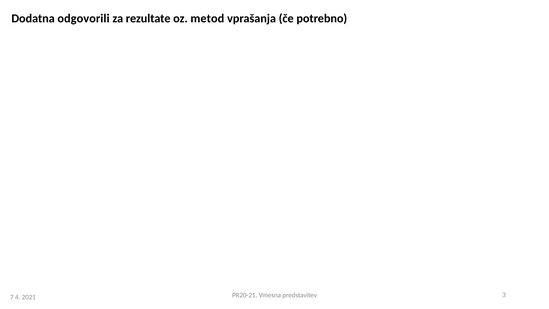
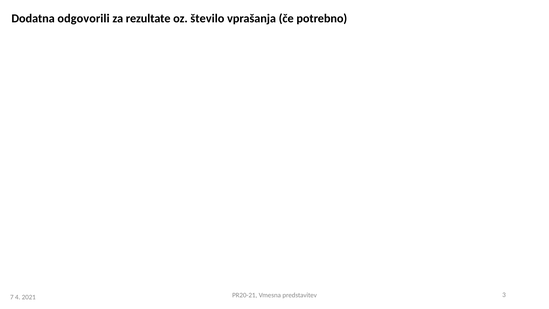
metod: metod -> število (207, 18)
